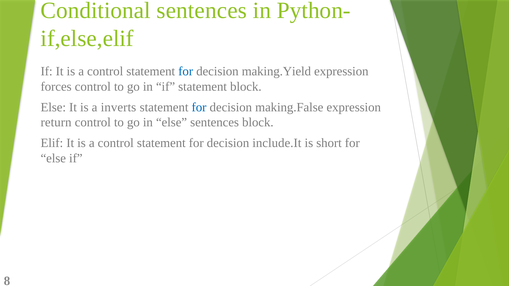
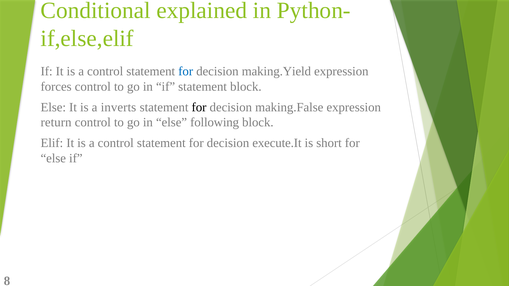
Conditional sentences: sentences -> explained (202, 10)
for colour: blue -> black (199, 107)
else sentences: sentences -> following (215, 123)
include.It: include.It -> execute.It (277, 143)
